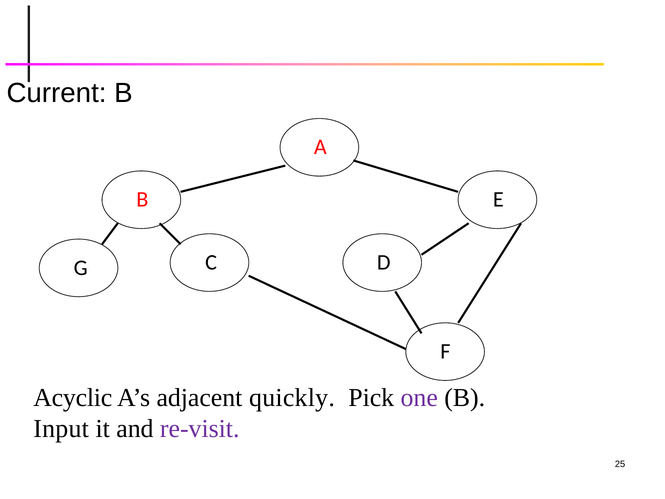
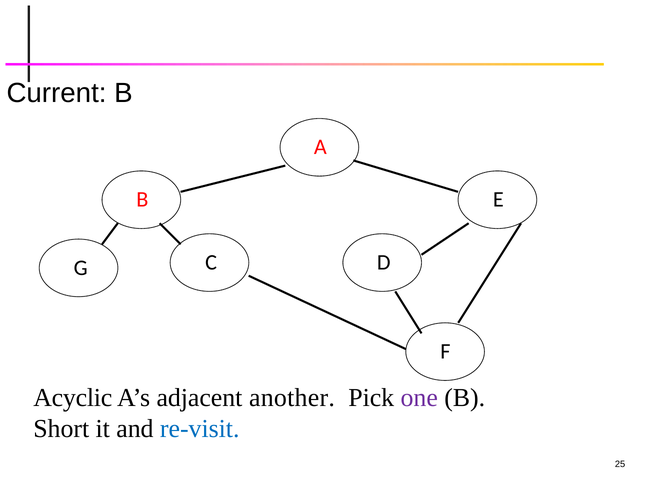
quickly: quickly -> another (292, 398)
Input: Input -> Short (61, 429)
re-visit colour: purple -> blue (200, 429)
